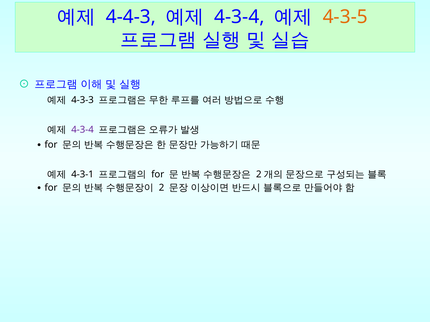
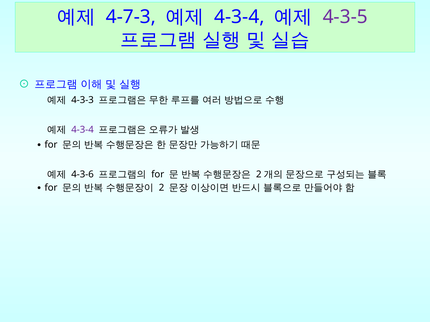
4-4-3: 4-4-3 -> 4-7-3 (131, 17)
4-3-5 colour: orange -> purple (345, 17)
4-3-1: 4-3-1 -> 4-3-6 (83, 175)
